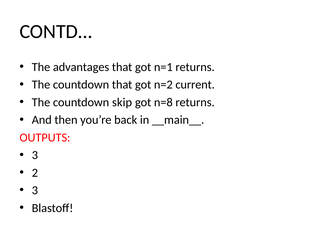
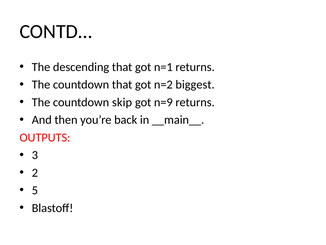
advantages: advantages -> descending (81, 67)
current: current -> biggest (195, 84)
n=8: n=8 -> n=9 (163, 102)
3: 3 -> 5 (35, 190)
